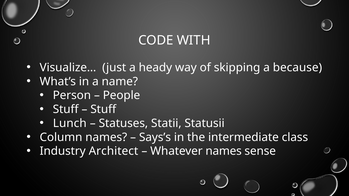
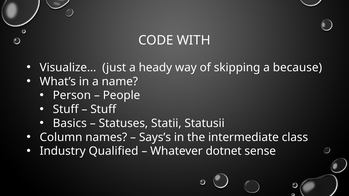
Lunch: Lunch -> Basics (70, 123)
Architect: Architect -> Qualified (114, 151)
Whatever names: names -> dotnet (224, 151)
